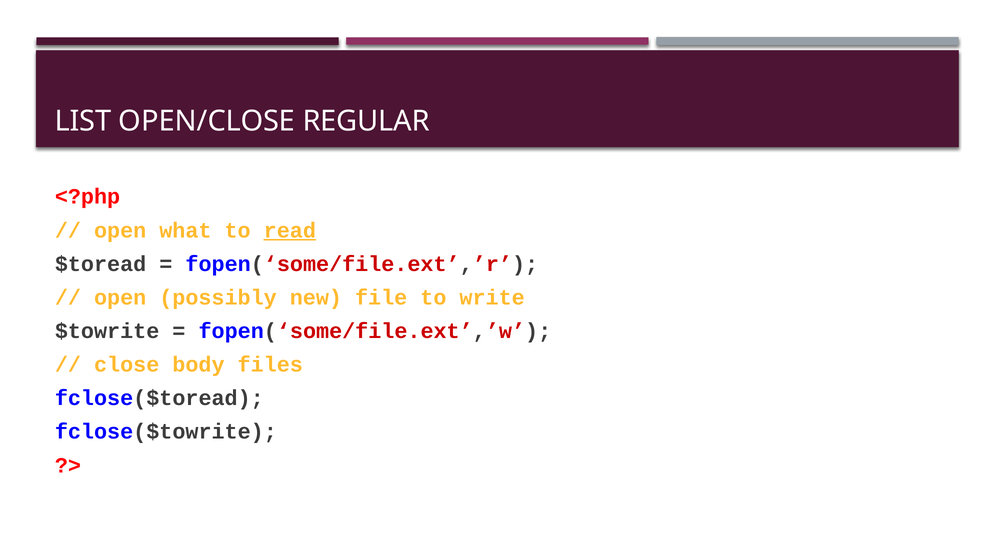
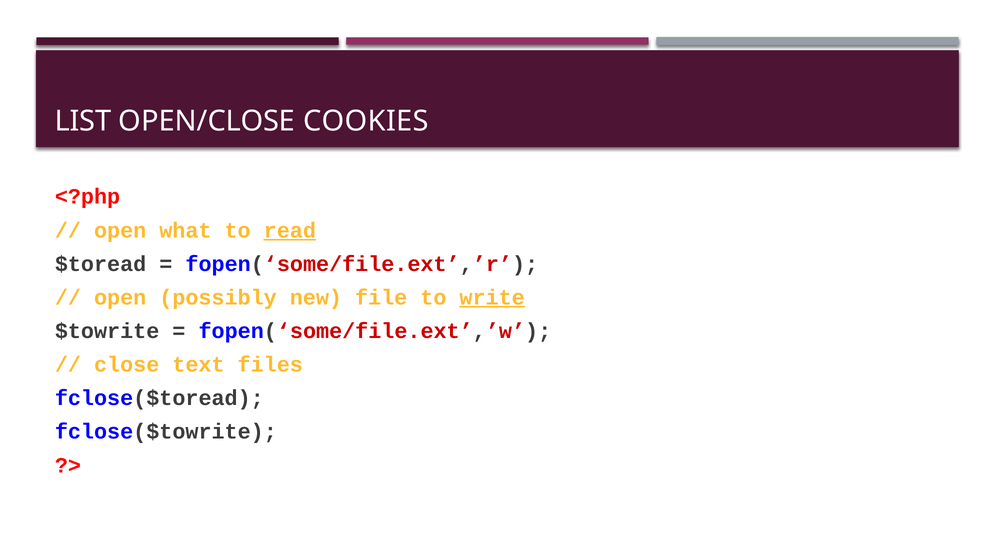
REGULAR: REGULAR -> COOKIES (366, 121)
write underline: none -> present (492, 297)
body: body -> text (198, 364)
